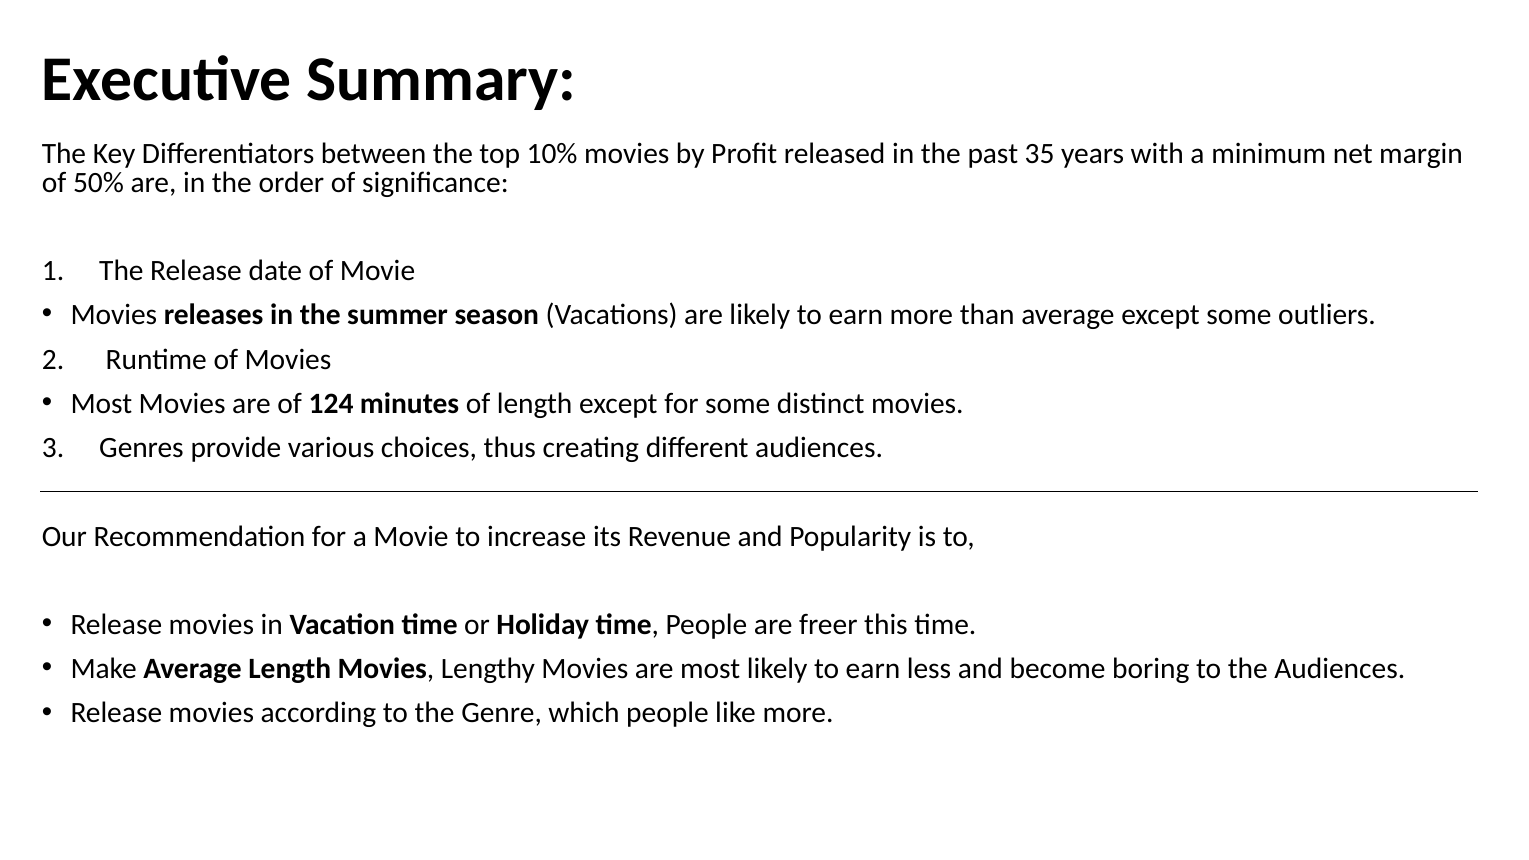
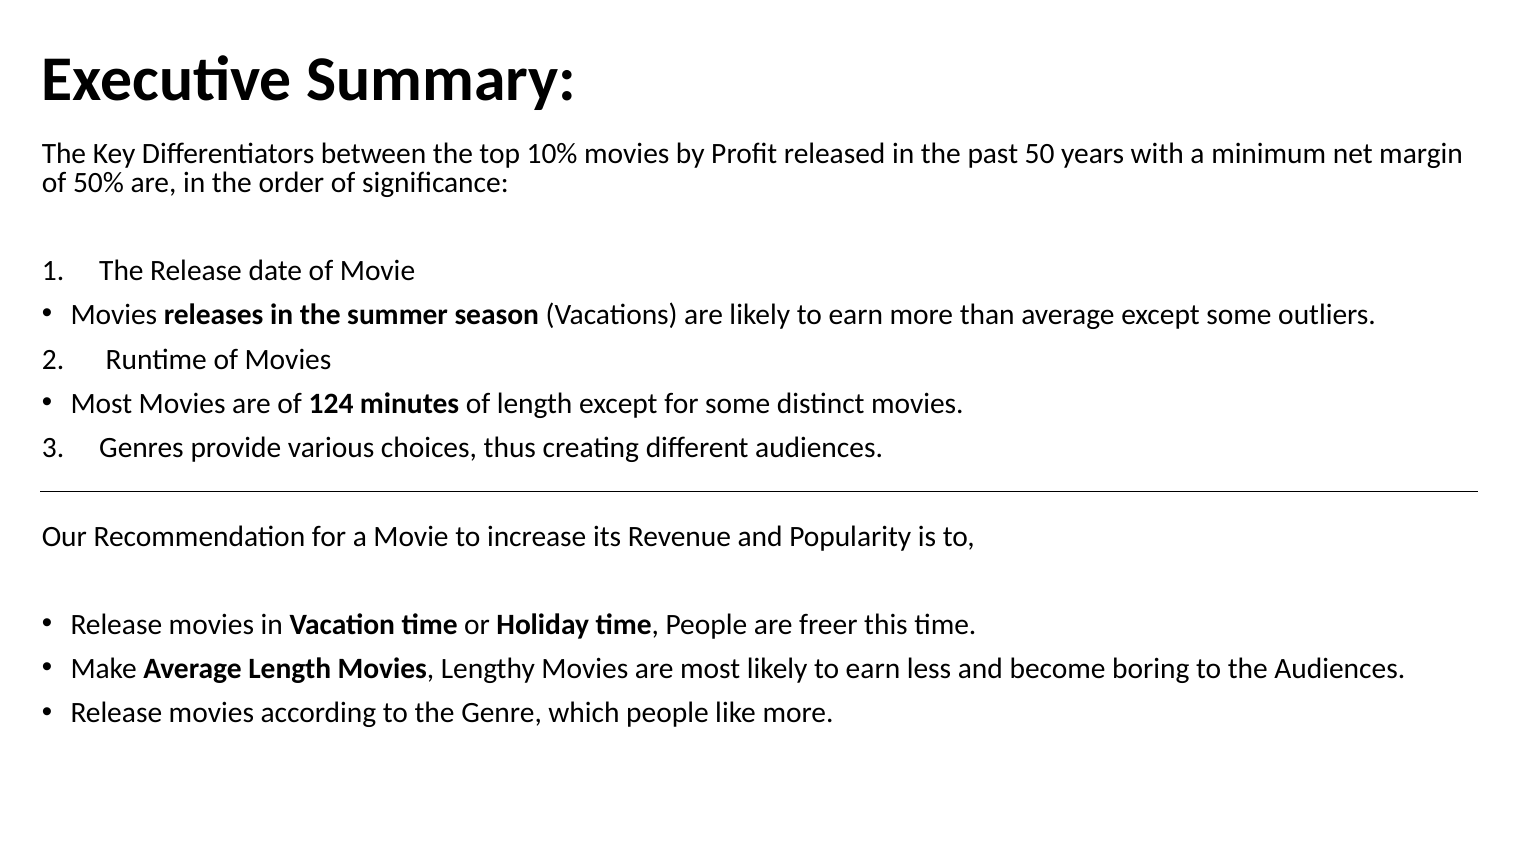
35: 35 -> 50 (1040, 154)
